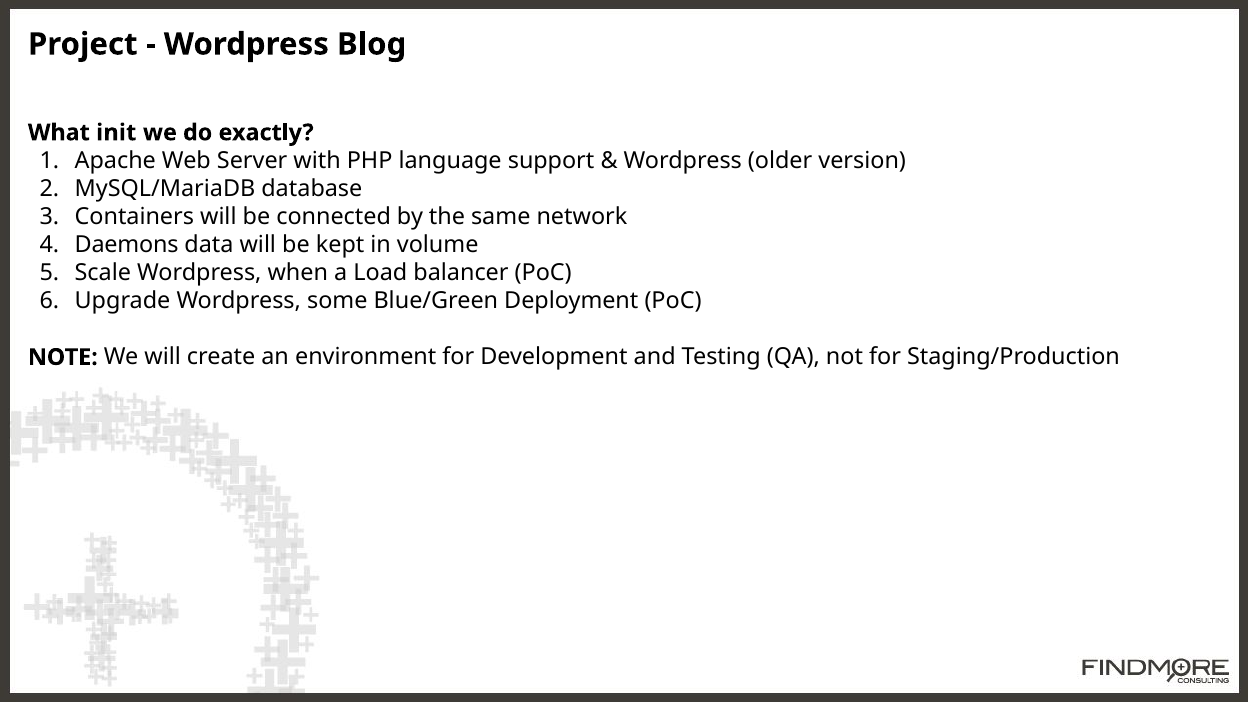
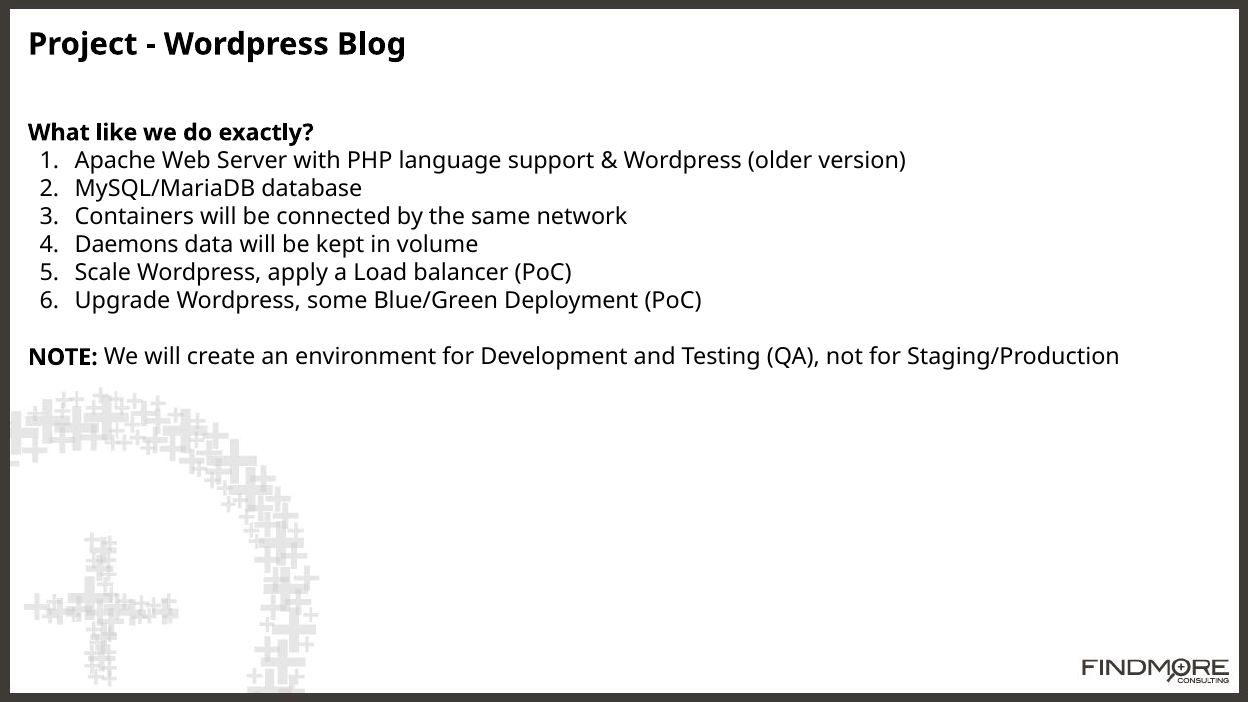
init: init -> like (116, 133)
when: when -> apply (298, 273)
